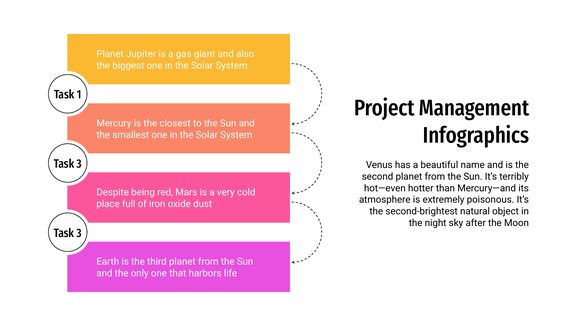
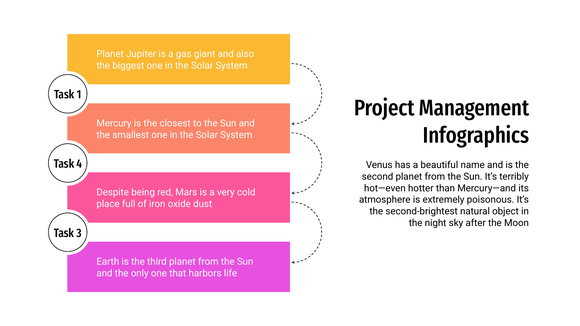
3: 3 -> 4 (79, 164)
